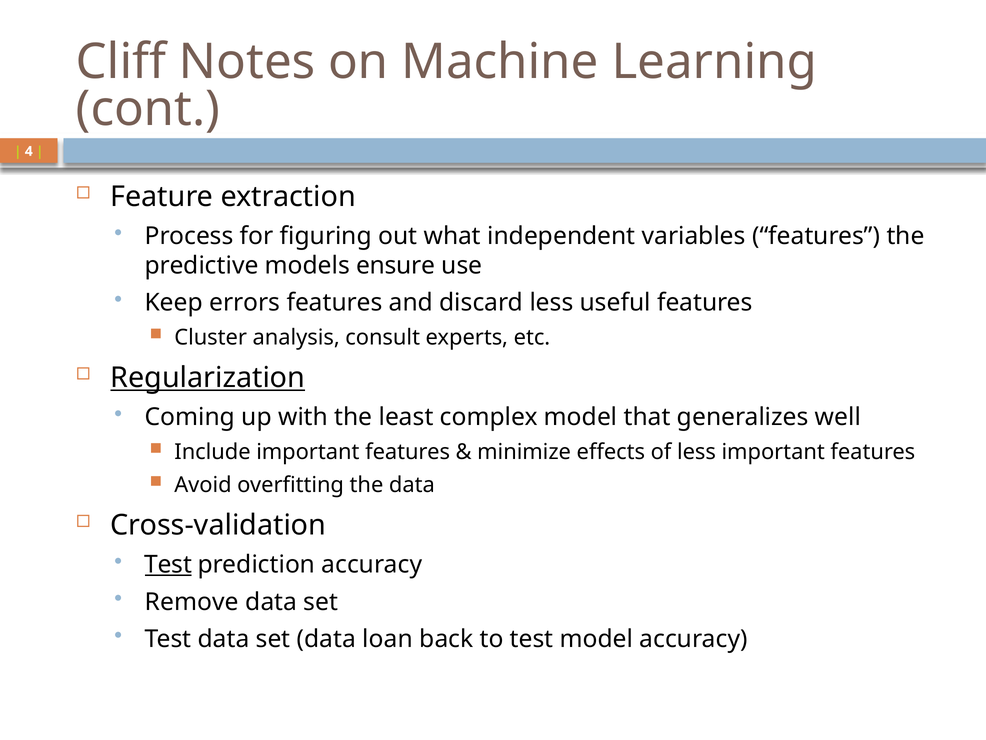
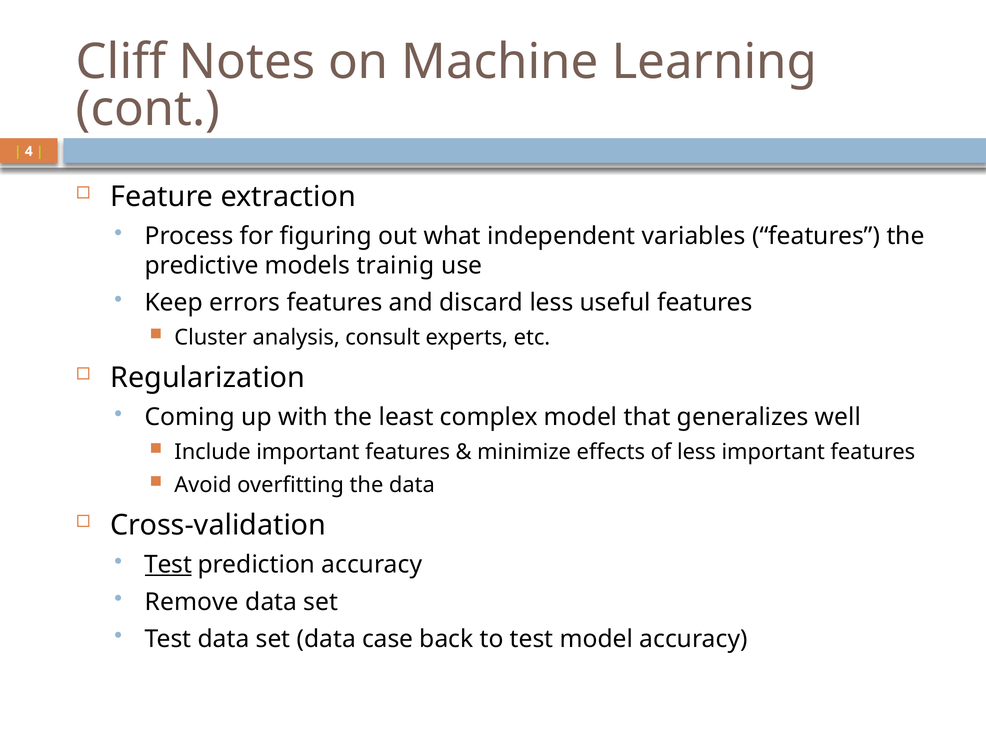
ensure: ensure -> trainig (395, 266)
Regularization underline: present -> none (208, 378)
loan: loan -> case (388, 639)
